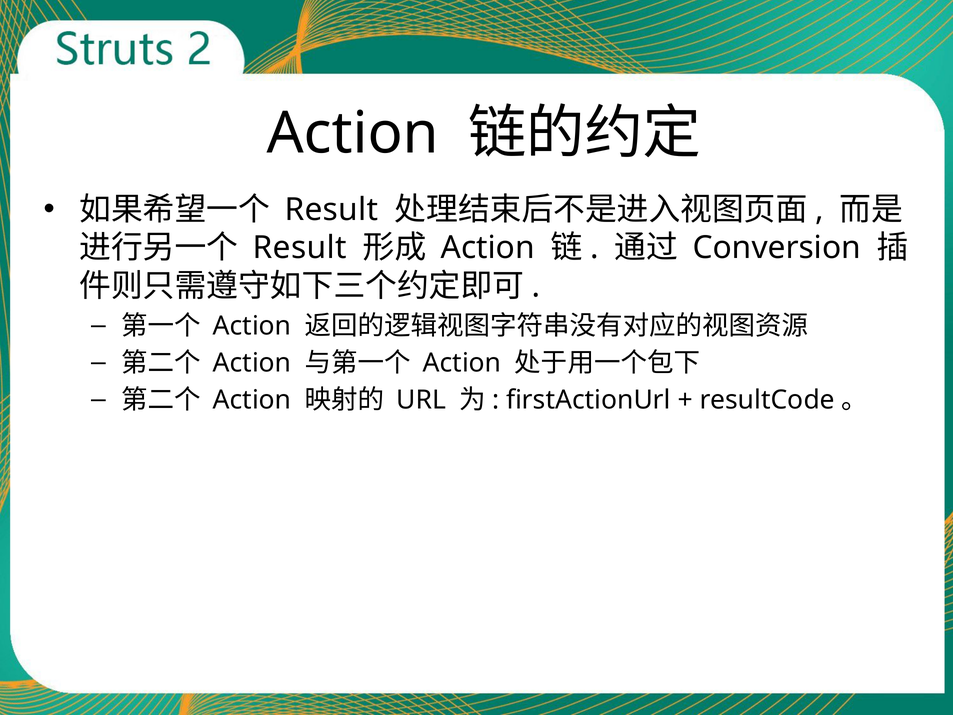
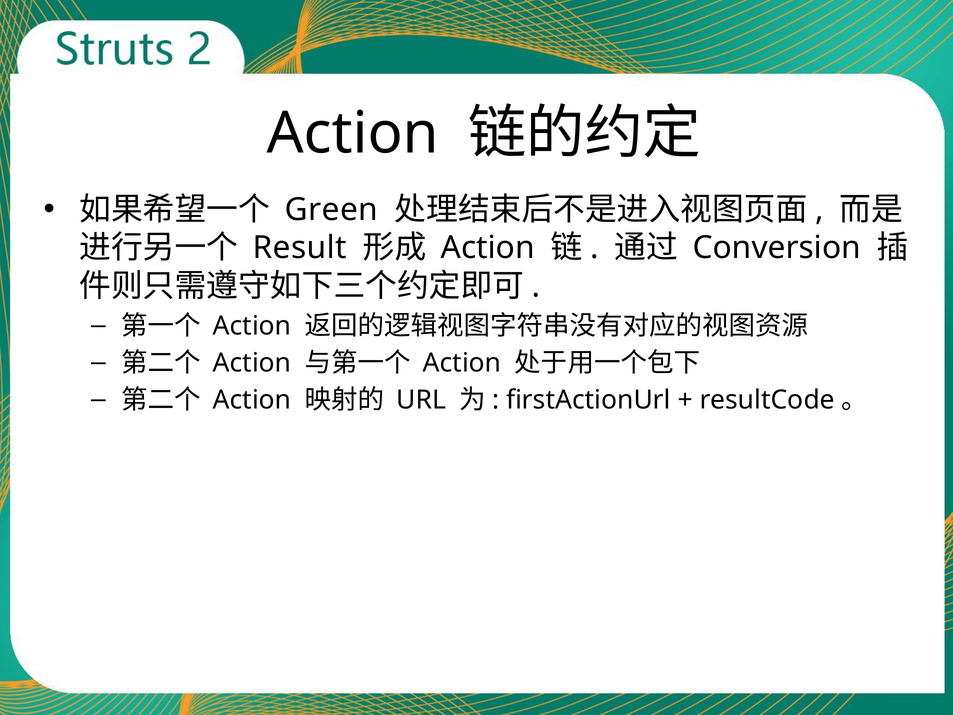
Result: Result -> Green (331, 210)
